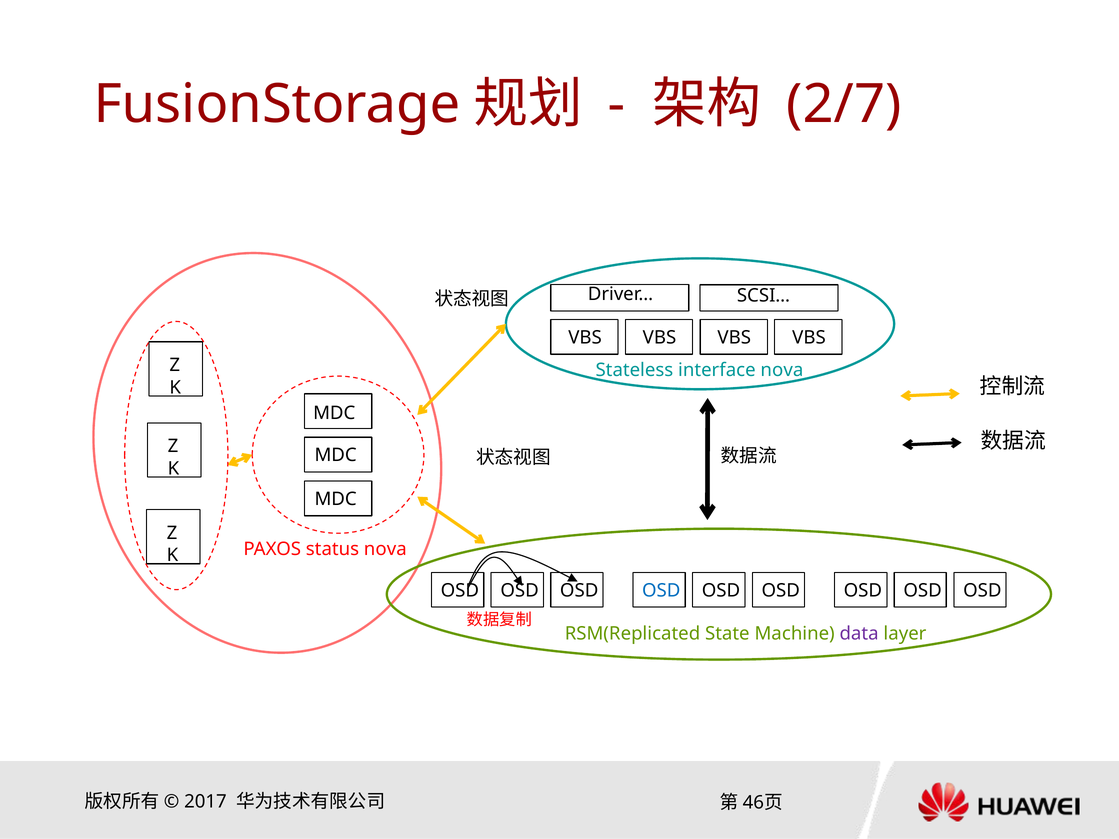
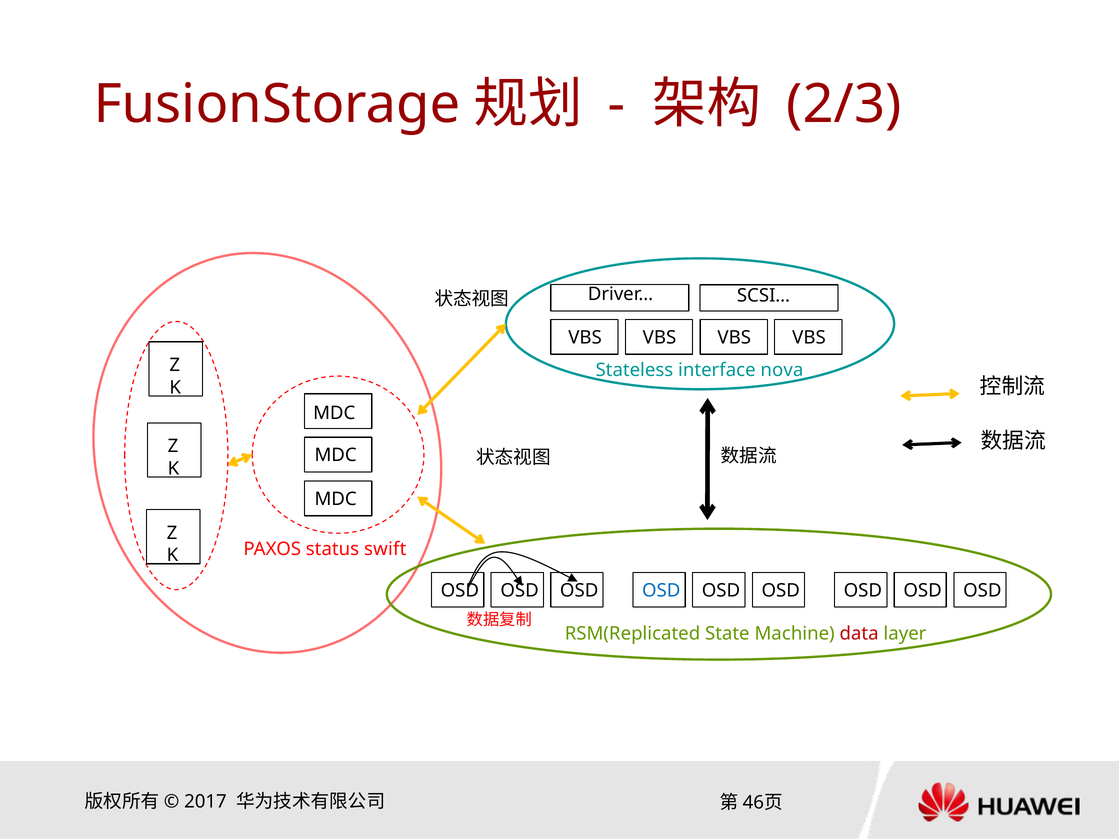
2/7: 2/7 -> 2/3 (844, 104)
status nova: nova -> swift (385, 549)
data colour: purple -> red (859, 634)
